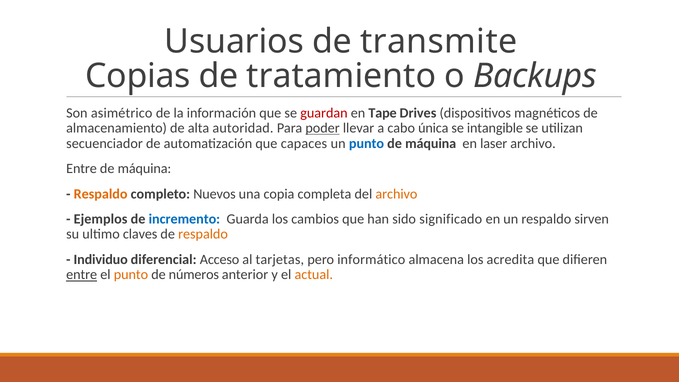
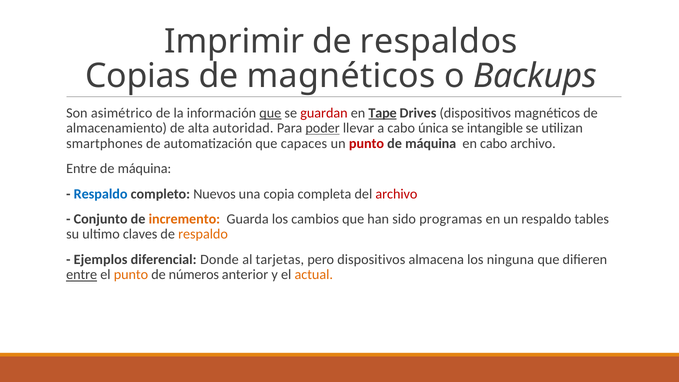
Usuarios: Usuarios -> Imprimir (234, 41)
transmite: transmite -> respaldos (439, 41)
de tratamiento: tratamiento -> magnéticos (341, 76)
que underline: none -> present (270, 113)
Tape underline: none -> present (383, 113)
secuenciador: secuenciador -> smartphones (104, 143)
punto colour: blue -> red (367, 143)
en laser: laser -> cabo (494, 143)
Respaldo colour: orange -> blue (101, 194)
archivo colour: orange -> red (396, 194)
Ejemplos: Ejemplos -> Conjunto (101, 219)
incremento colour: blue -> orange (184, 219)
significado: significado -> programas (451, 219)
sirven: sirven -> tables (592, 219)
Individuo: Individuo -> Ejemplos (101, 259)
Acceso: Acceso -> Donde (219, 259)
pero informático: informático -> dispositivos (371, 259)
acredita: acredita -> ninguna (510, 259)
